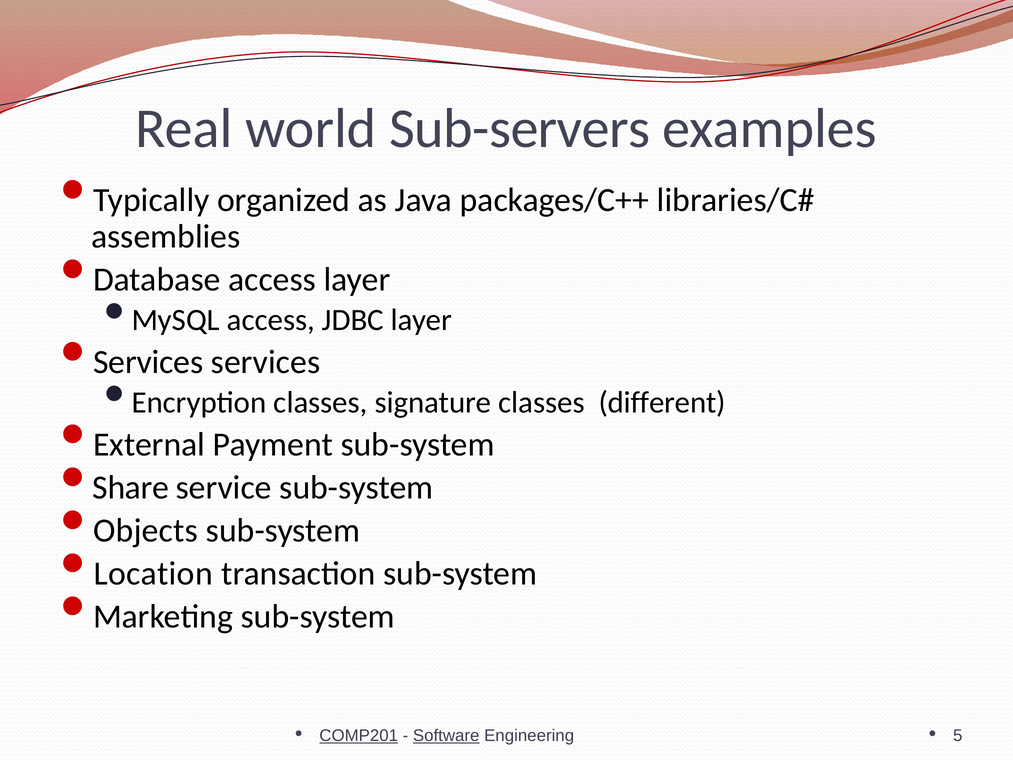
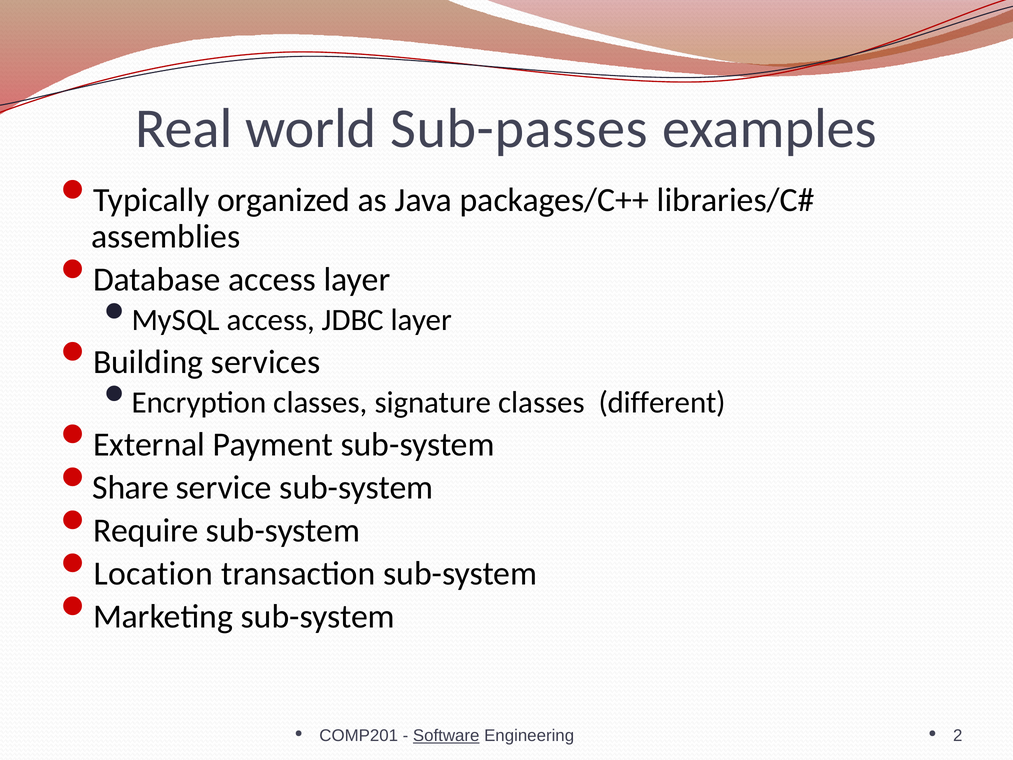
Sub-servers: Sub-servers -> Sub-passes (519, 128)
Services: Services -> Building (148, 362)
Objects: Objects -> Require (146, 530)
COMP201 underline: present -> none (359, 736)
5: 5 -> 2 (958, 736)
